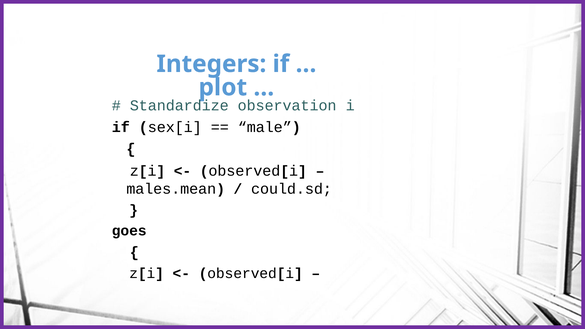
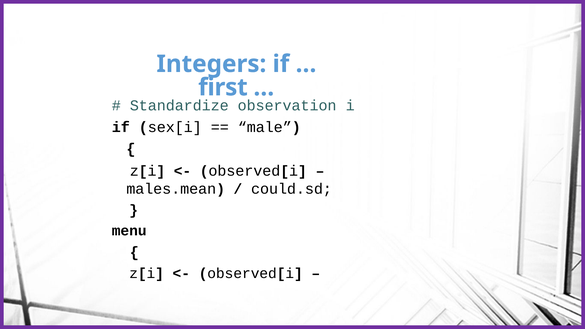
plot: plot -> first (223, 87)
goes: goes -> menu (129, 231)
